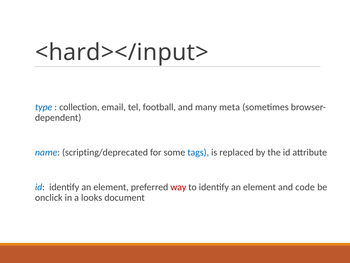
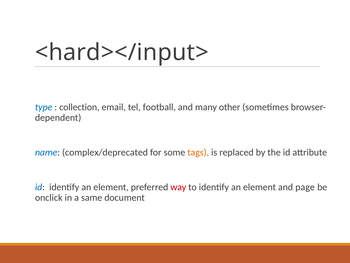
meta: meta -> other (230, 107)
scripting/deprecated: scripting/deprecated -> complex/deprecated (105, 152)
tags colour: blue -> orange (198, 152)
code: code -> page (305, 187)
looks: looks -> same (92, 197)
